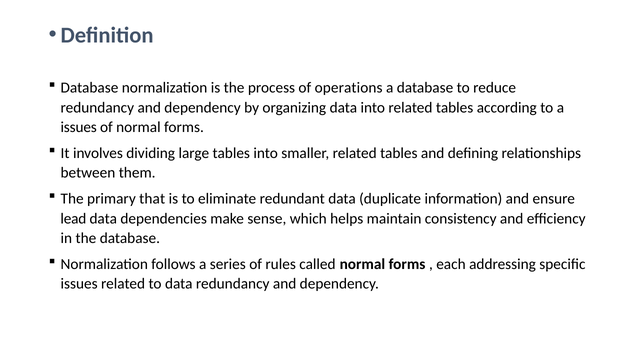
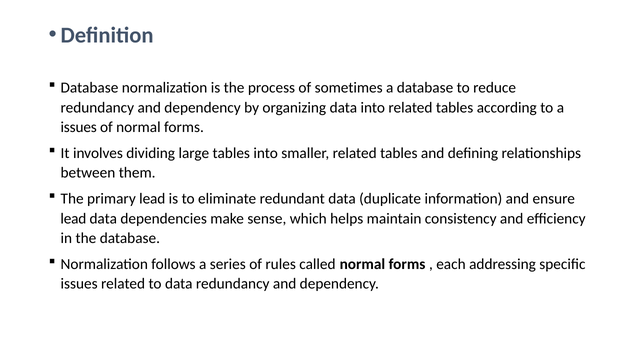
operations: operations -> sometimes (349, 88)
primary that: that -> lead (152, 199)
